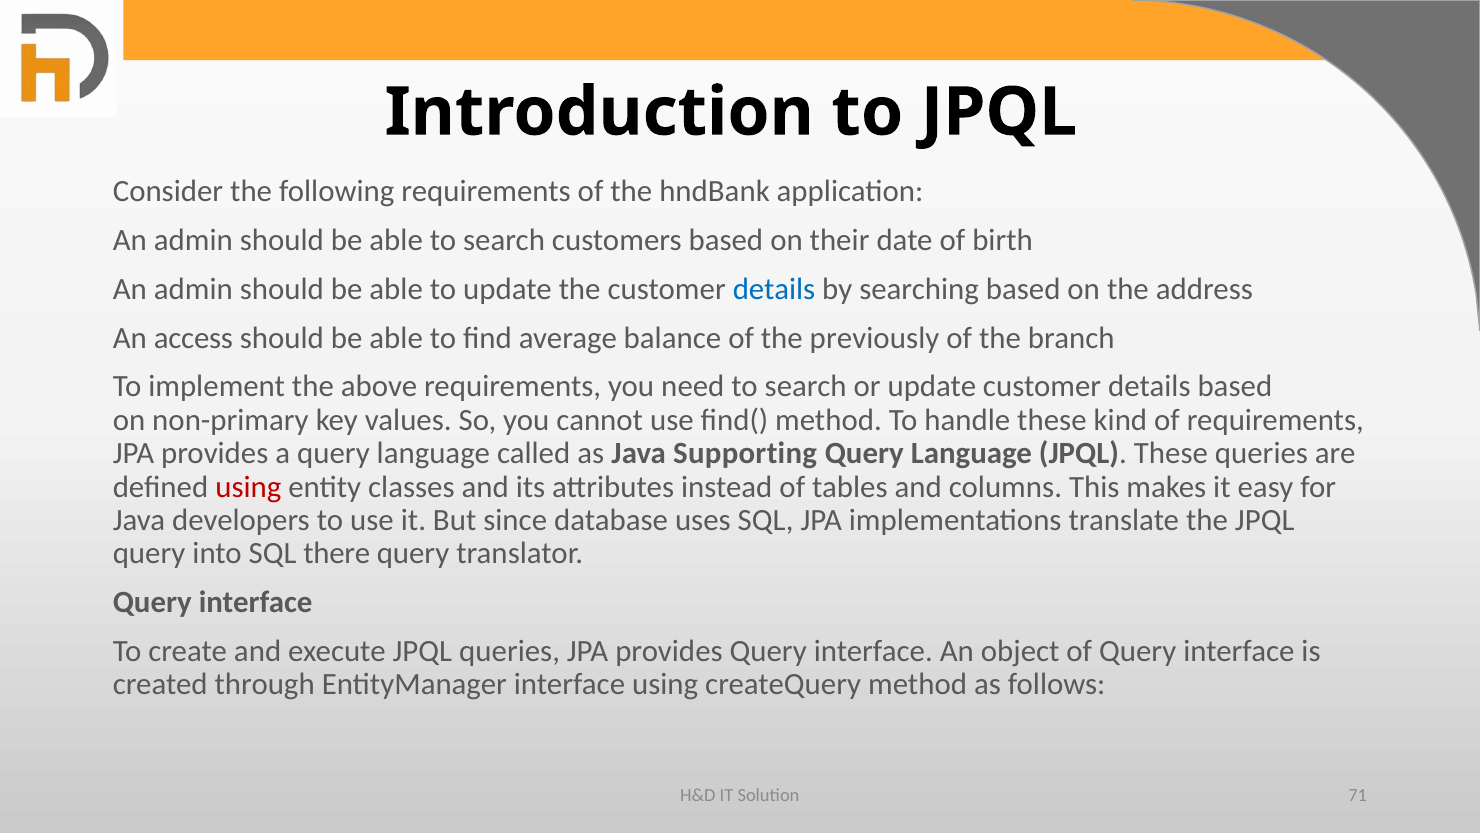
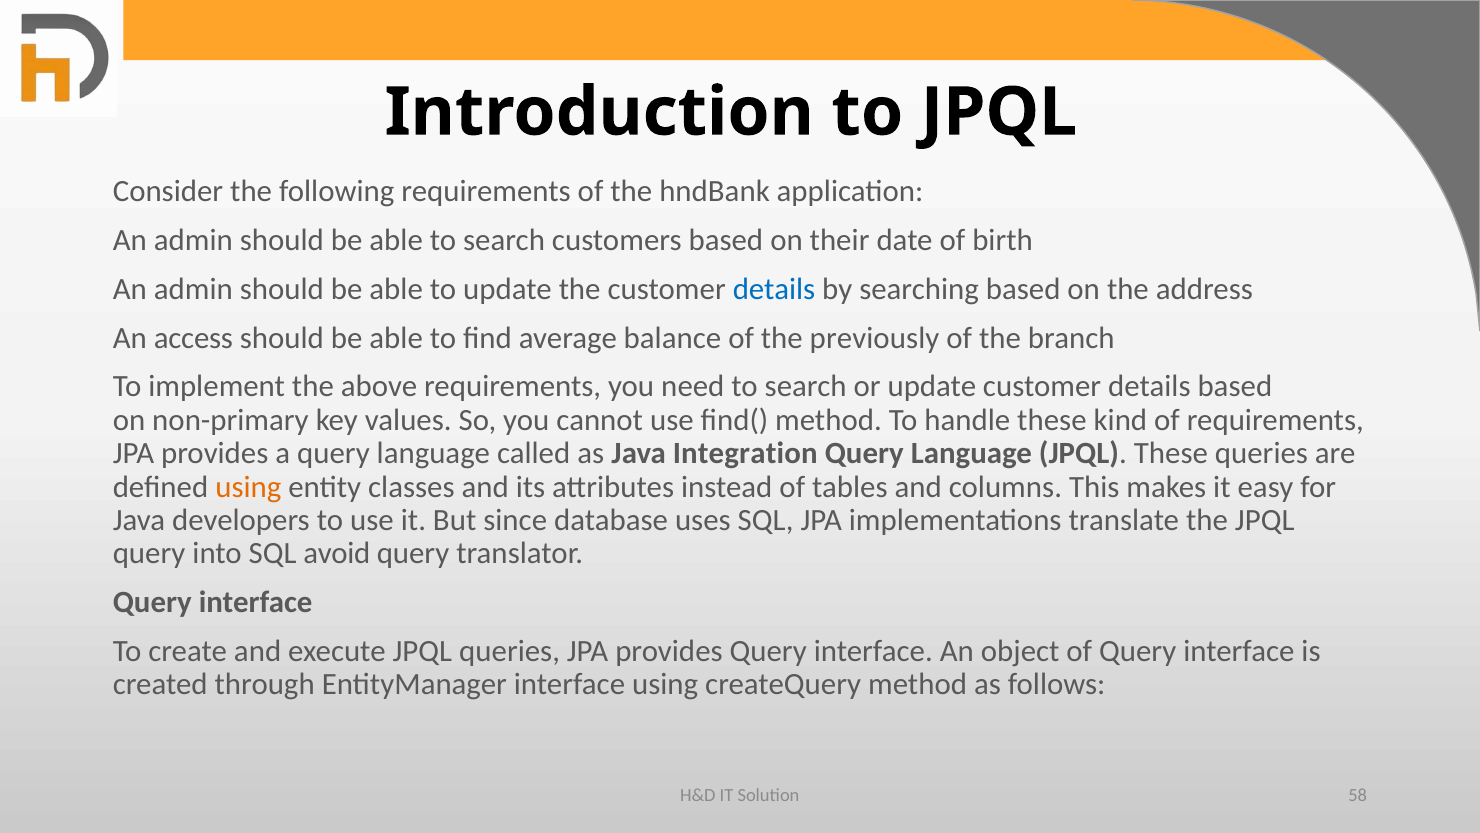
Supporting: Supporting -> Integration (745, 453)
using colour: red -> orange (248, 487)
there: there -> avoid (337, 553)
71: 71 -> 58 (1358, 795)
